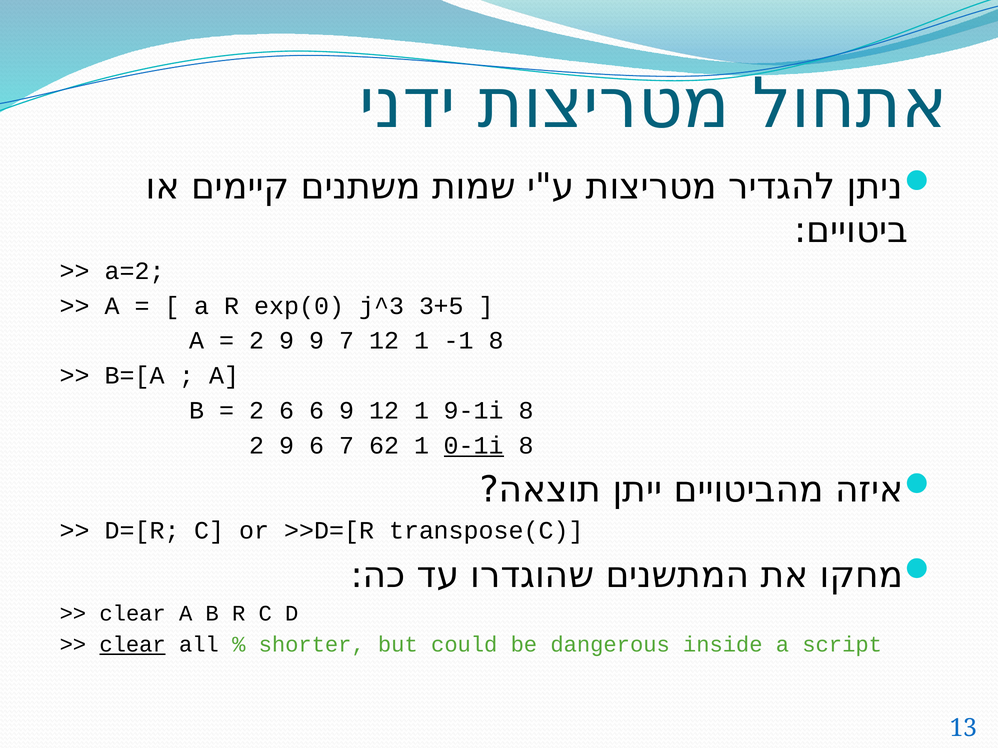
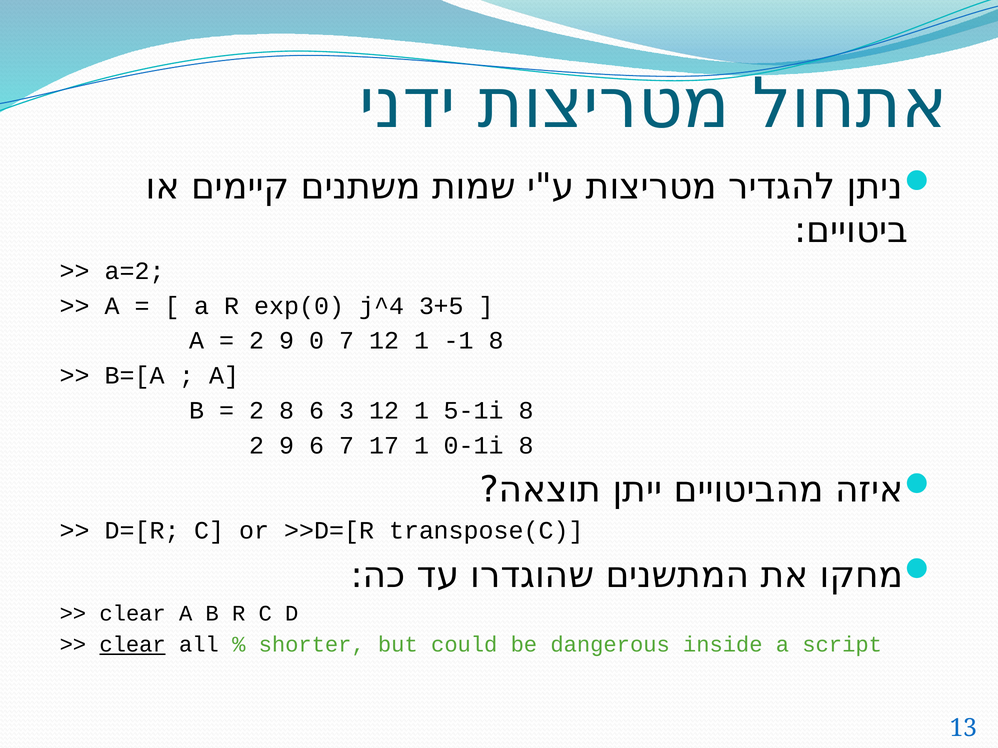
j^3: j^3 -> j^4 (382, 306)
9 9: 9 -> 0 (317, 341)
2 6: 6 -> 8 (287, 411)
6 9: 9 -> 3 (347, 411)
9-1i: 9-1i -> 5-1i (474, 411)
62: 62 -> 17 (384, 446)
0-1i underline: present -> none (474, 446)
